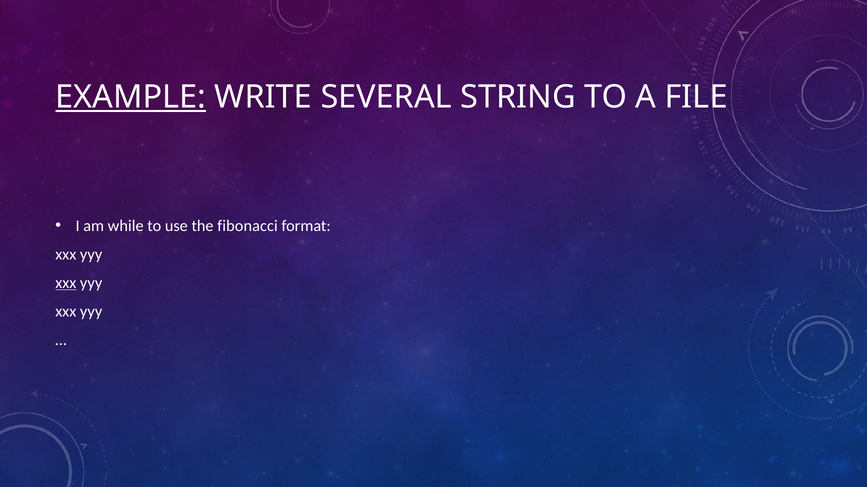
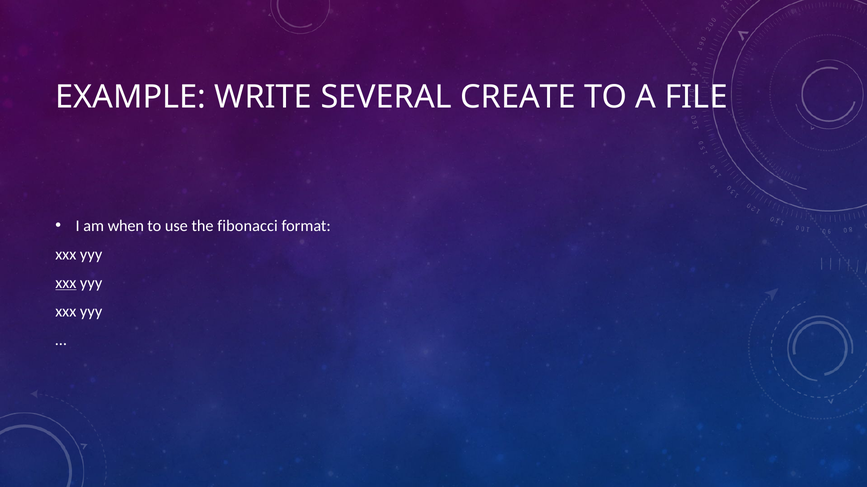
EXAMPLE underline: present -> none (131, 97)
STRING: STRING -> CREATE (518, 97)
while: while -> when (126, 226)
